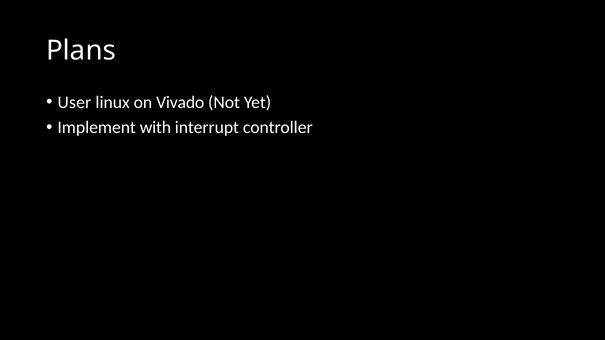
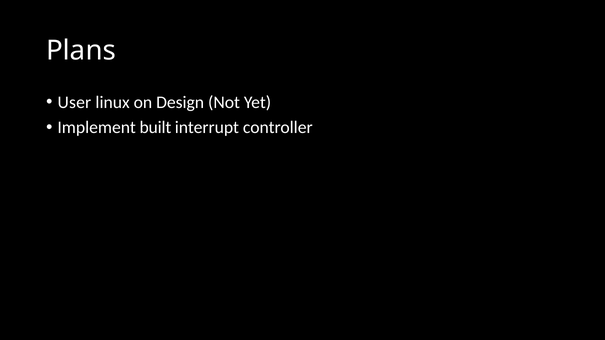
Vivado: Vivado -> Design (180, 102)
with: with -> built (155, 128)
